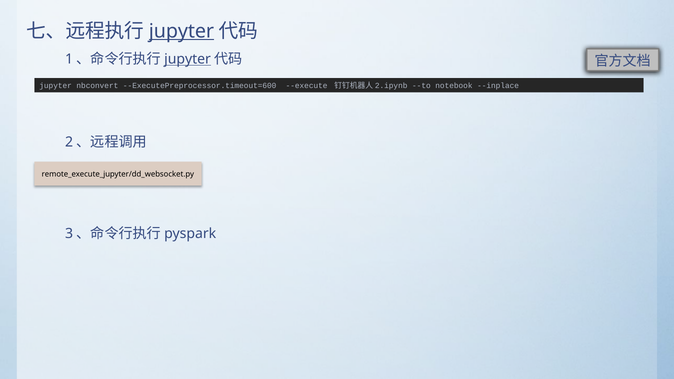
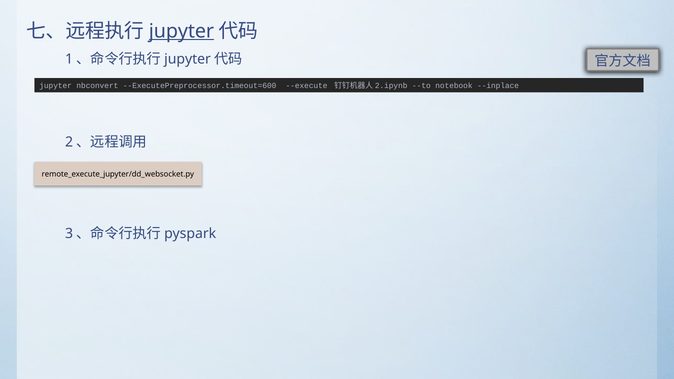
jupyter underline: present -> none (188, 59)
